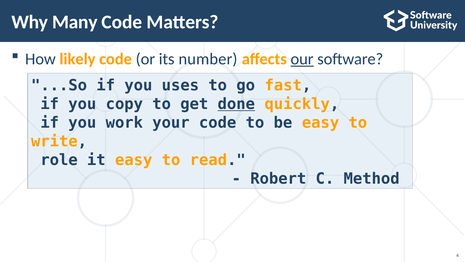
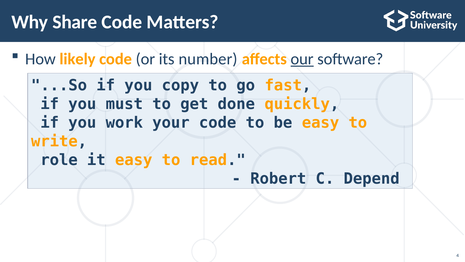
Many: Many -> Share (75, 22)
uses: uses -> copy (180, 85)
copy: copy -> must (124, 104)
done underline: present -> none (236, 104)
Method: Method -> Depend (372, 178)
